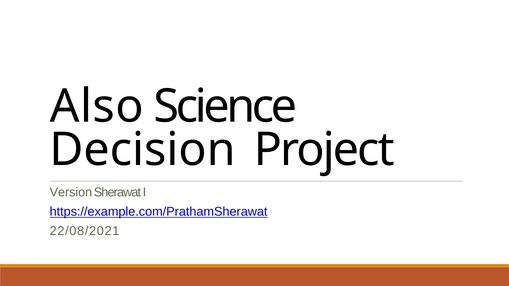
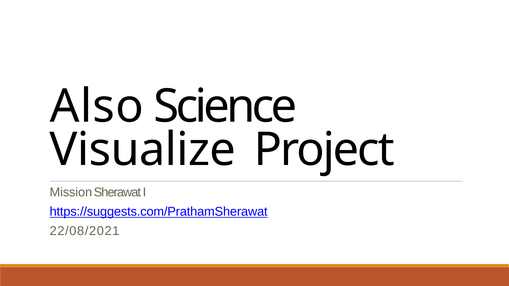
Decision: Decision -> Visualize (143, 150)
Version: Version -> Mission (71, 193)
https://example.com/PrathamSherawat: https://example.com/PrathamSherawat -> https://suggests.com/PrathamSherawat (159, 212)
